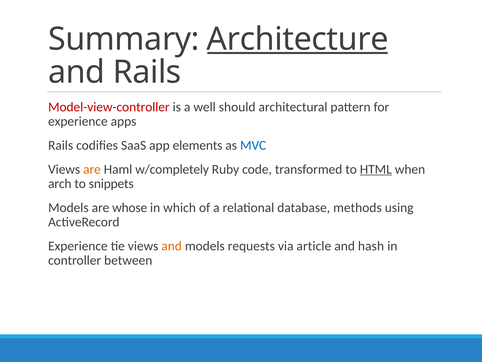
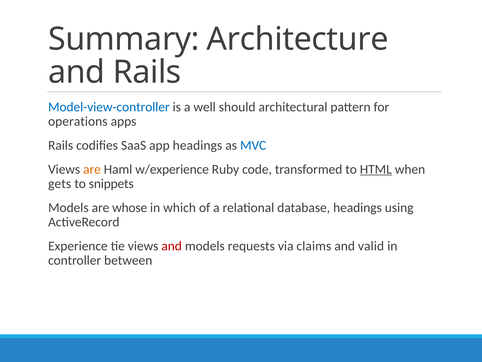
Architecture underline: present -> none (298, 39)
Model-view-controller colour: red -> blue (109, 107)
experience: experience -> operations (78, 121)
app elements: elements -> headings (197, 145)
w/completely: w/completely -> w/experience (172, 169)
arch: arch -> gets (60, 183)
database methods: methods -> headings (358, 207)
and colour: orange -> red (172, 246)
article: article -> claims (314, 246)
hash: hash -> valid (371, 246)
